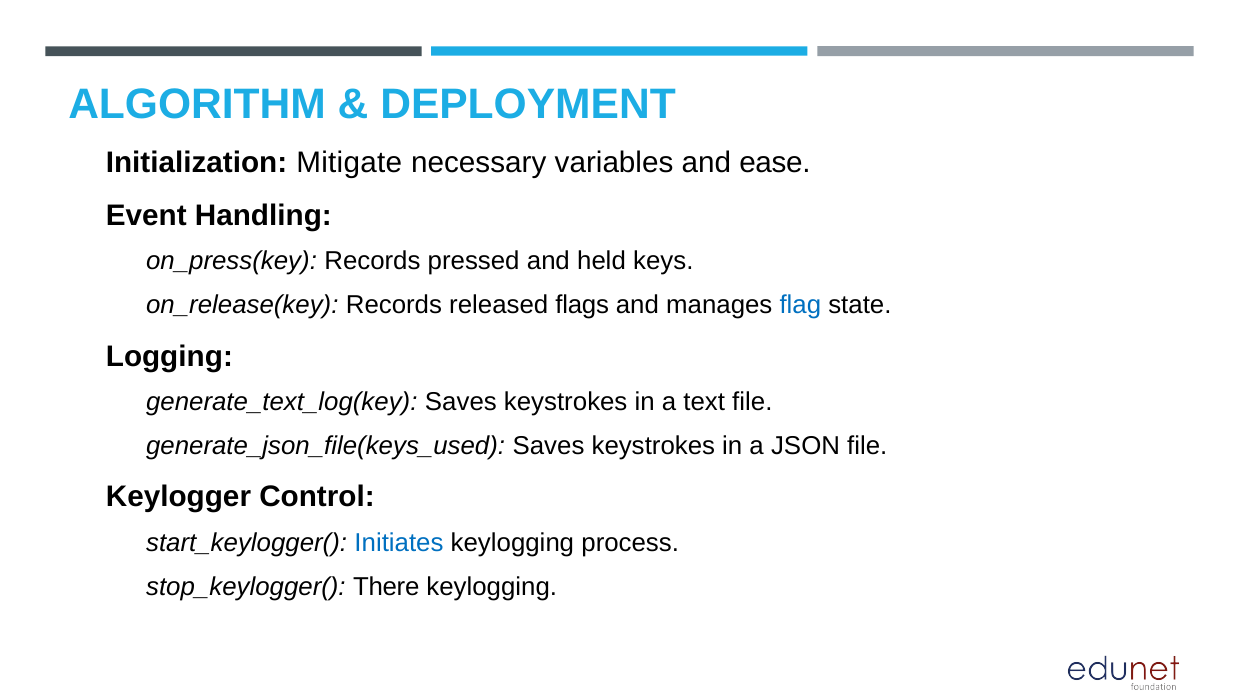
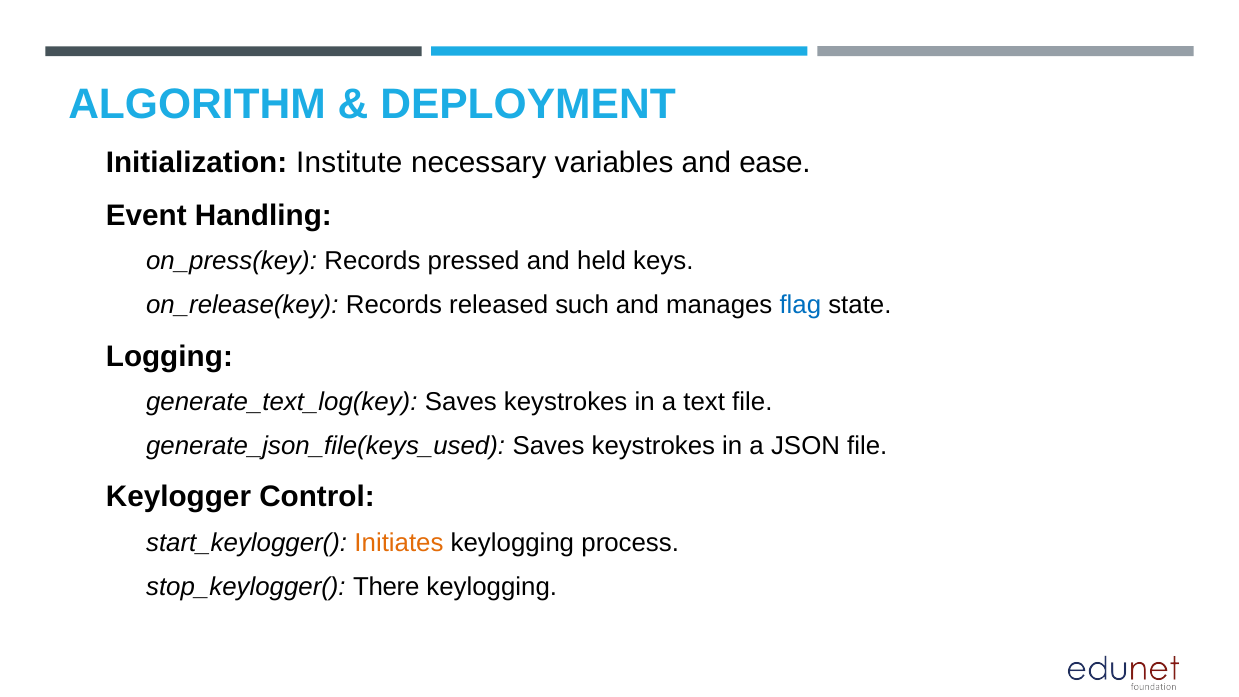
Mitigate: Mitigate -> Institute (349, 162)
flags: flags -> such (582, 305)
Initiates colour: blue -> orange (399, 543)
